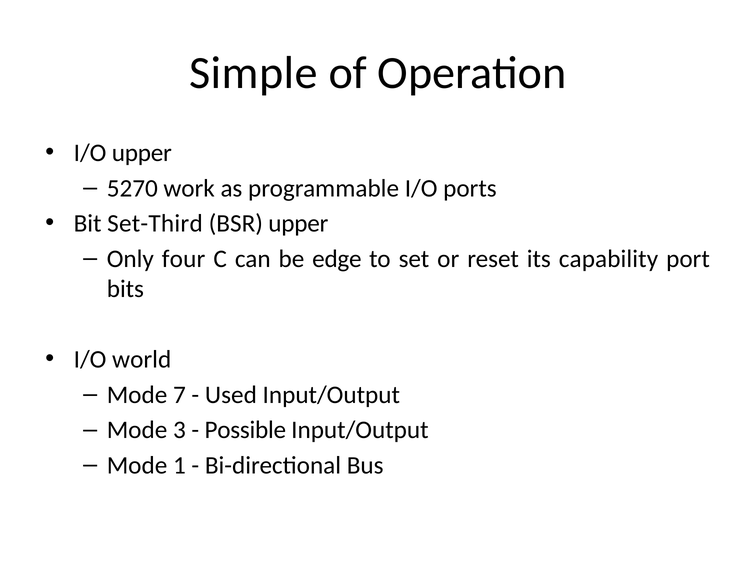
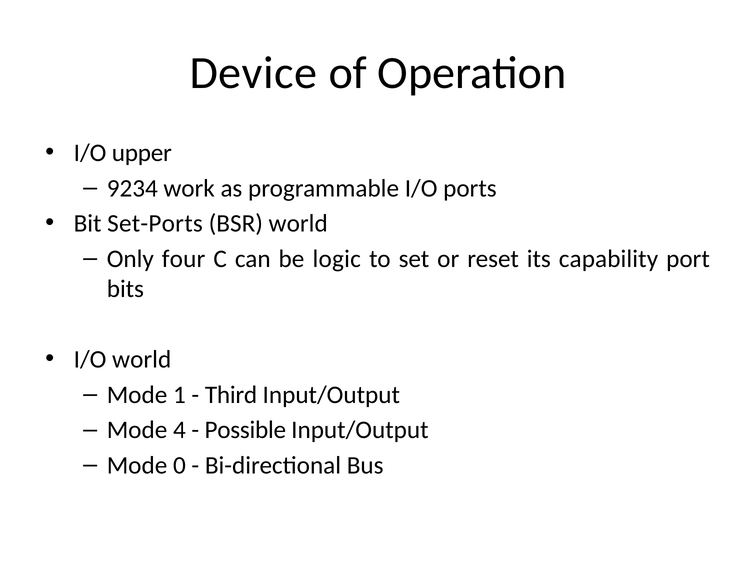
Simple: Simple -> Device (253, 73)
5270: 5270 -> 9234 (132, 188)
Set-Third: Set-Third -> Set-Ports (155, 224)
BSR upper: upper -> world (298, 224)
edge: edge -> logic (337, 259)
7: 7 -> 1 (179, 395)
Used: Used -> Third (231, 395)
3: 3 -> 4 (179, 430)
1: 1 -> 0 (179, 465)
